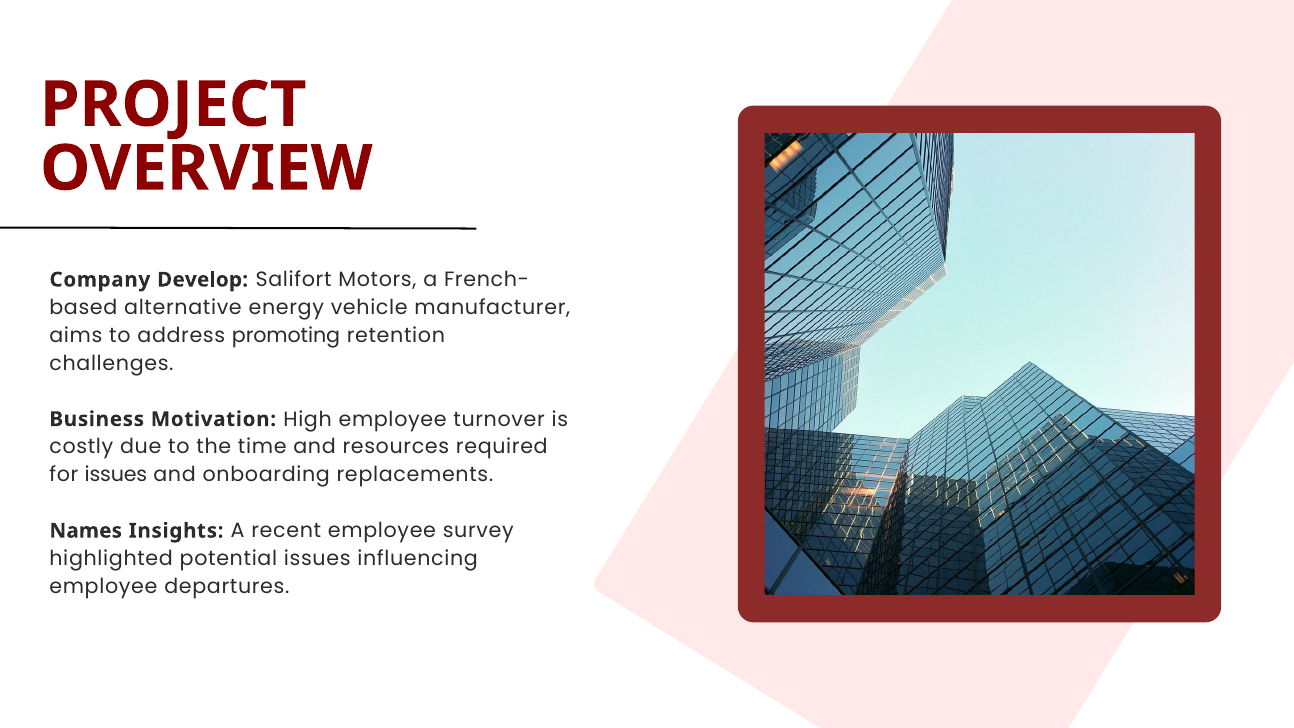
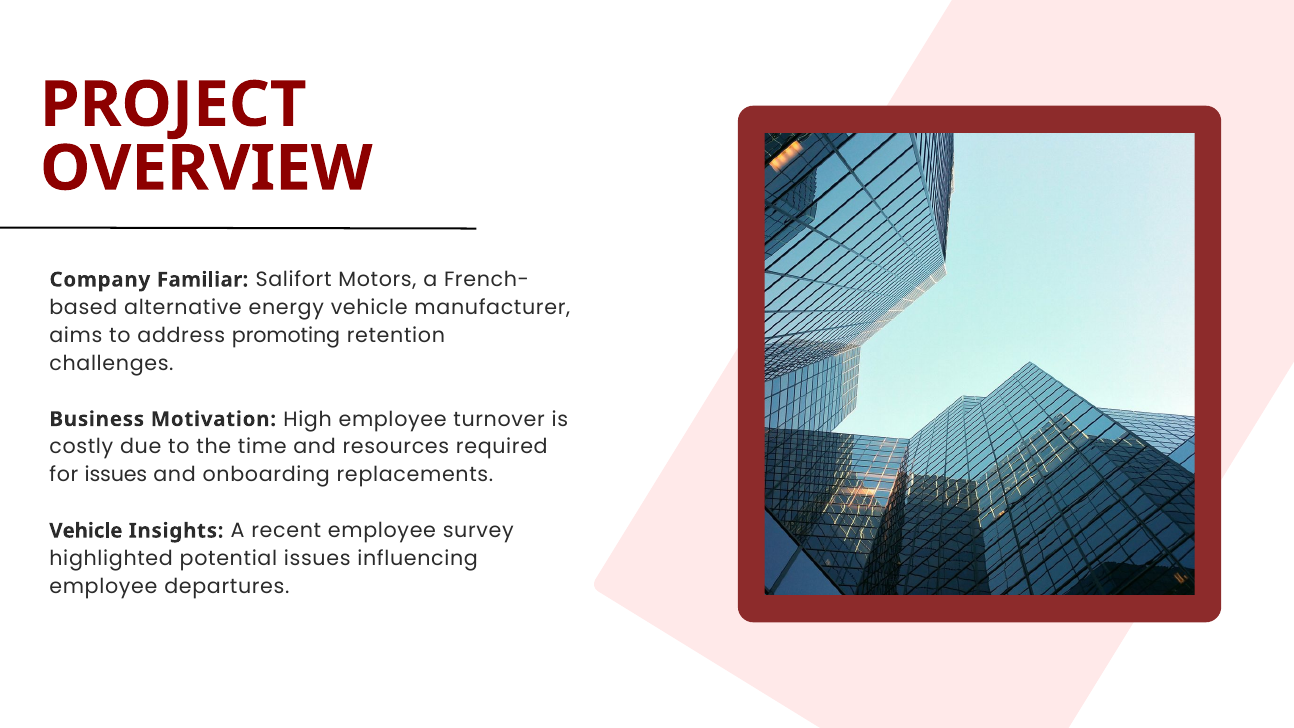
Develop: Develop -> Familiar (203, 280)
Names: Names -> Vehicle (86, 531)
